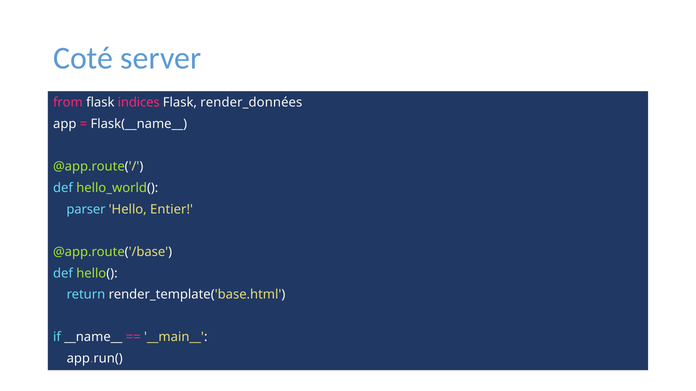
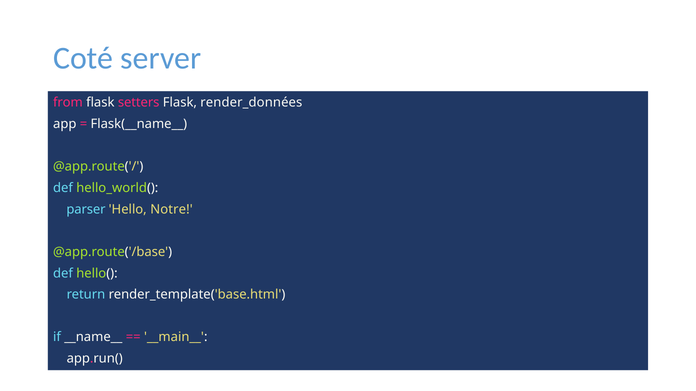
indices: indices -> setters (139, 103)
Entier: Entier -> Notre (172, 210)
